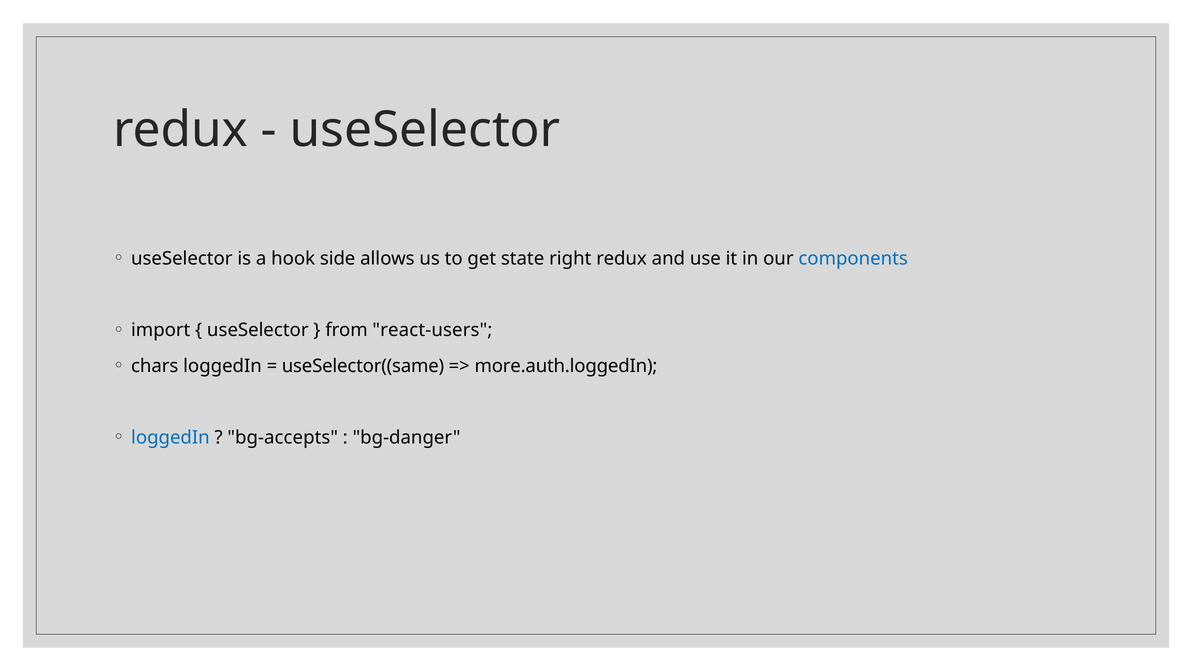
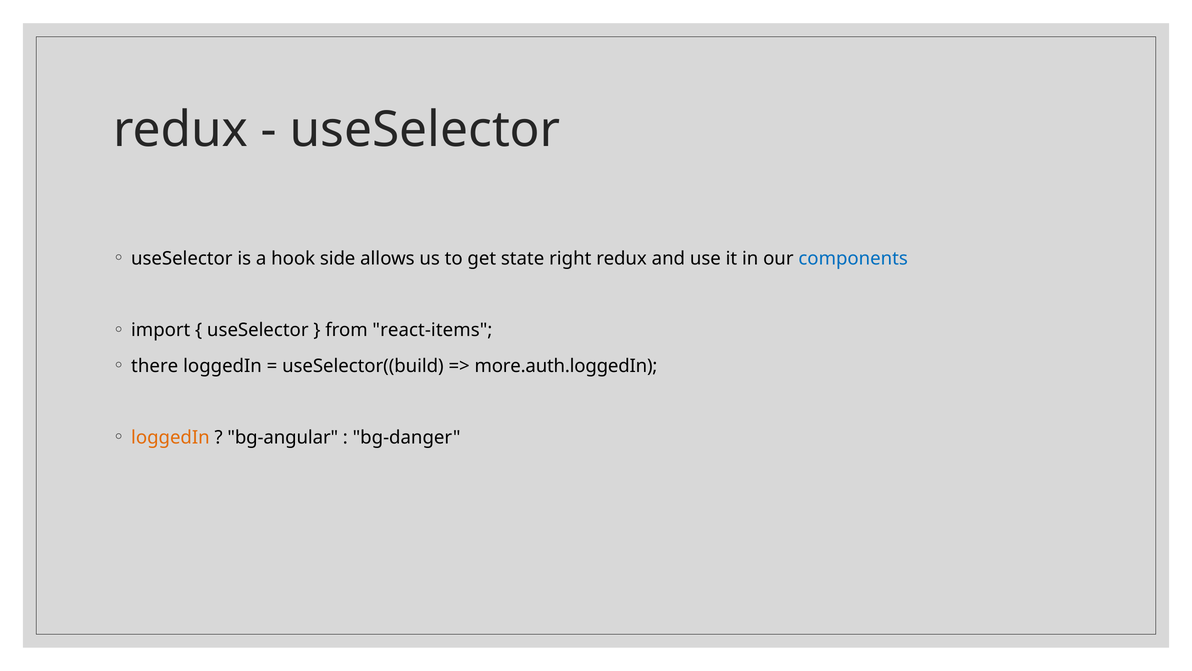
react-users: react-users -> react-items (432, 330)
chars: chars -> there (155, 366)
useSelector((same: useSelector((same -> useSelector((build (363, 366)
loggedIn colour: blue -> orange (170, 437)
bg-accepts: bg-accepts -> bg-angular (283, 437)
